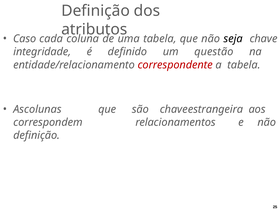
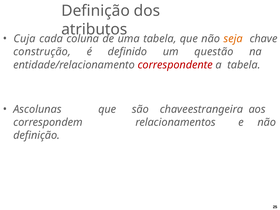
Caso: Caso -> Cuja (25, 39)
seja colour: black -> orange (233, 39)
integridade: integridade -> construção (42, 52)
